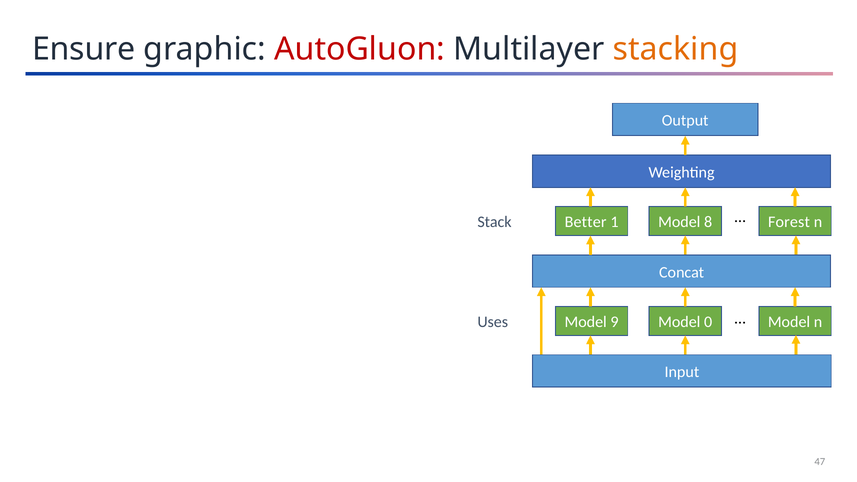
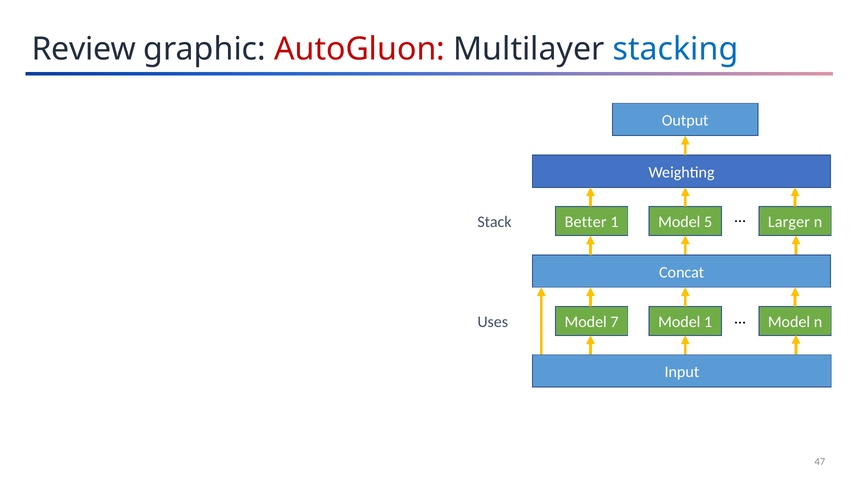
Ensure: Ensure -> Review (84, 49)
stacking colour: orange -> blue (676, 49)
8: 8 -> 5 (708, 222)
Forest: Forest -> Larger (789, 222)
9: 9 -> 7 (615, 322)
Model 0: 0 -> 1 (708, 322)
